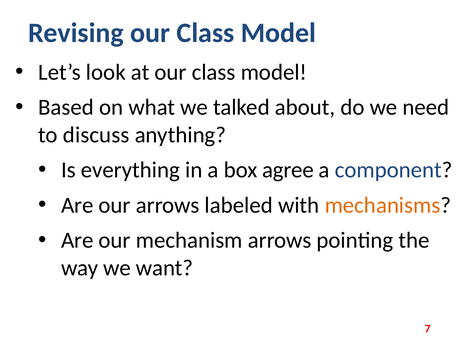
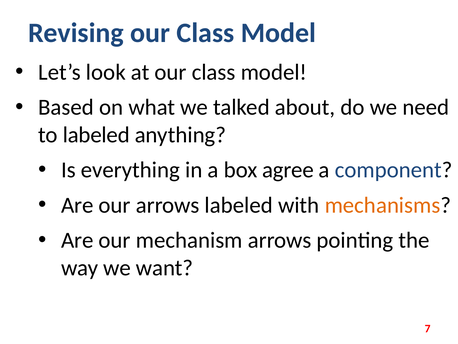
to discuss: discuss -> labeled (96, 135)
